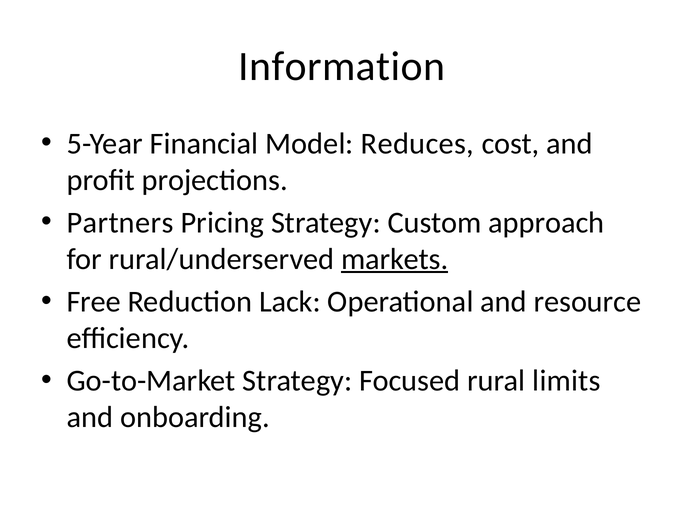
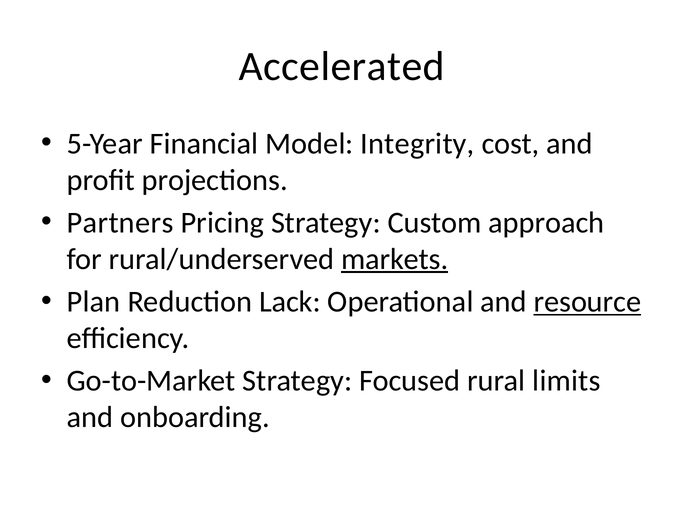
Information: Information -> Accelerated (342, 66)
Reduces: Reduces -> Integrity (417, 143)
Free: Free -> Plan (94, 302)
resource underline: none -> present (587, 302)
